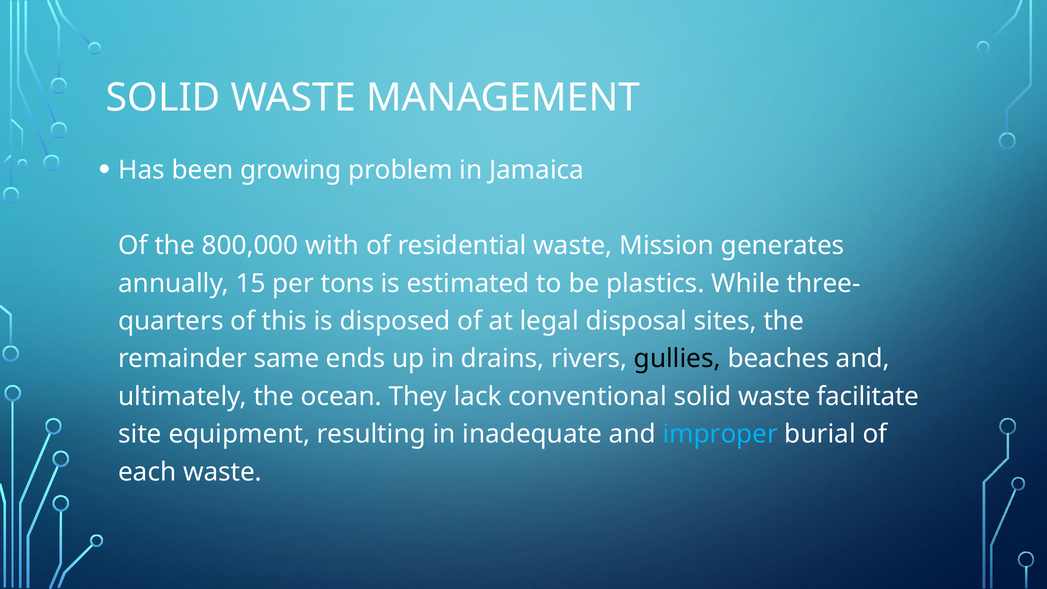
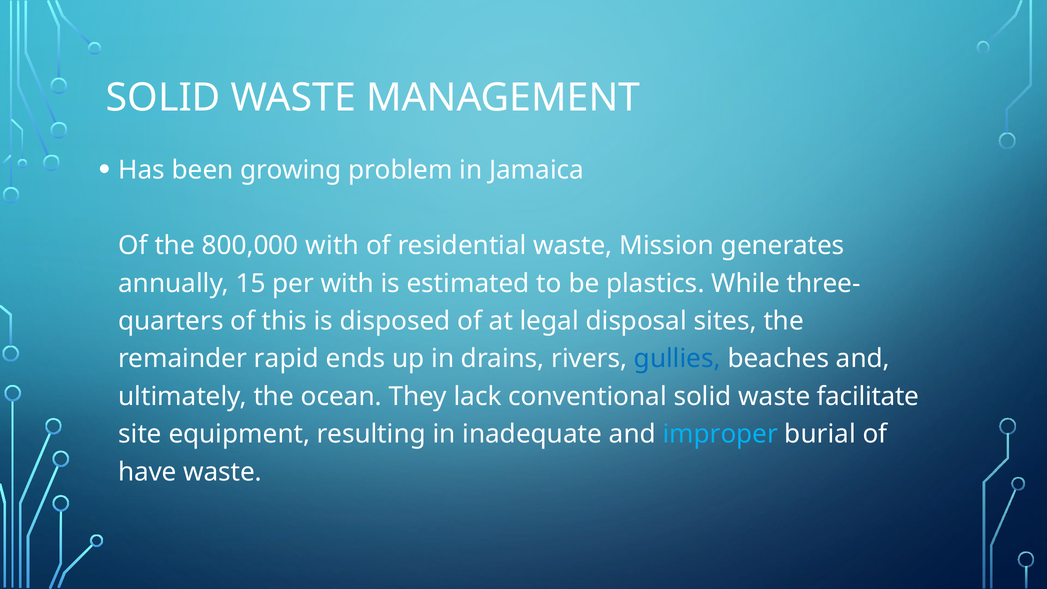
per tons: tons -> with (347, 283)
same: same -> rapid (286, 359)
gullies colour: black -> blue (677, 359)
each: each -> have (147, 472)
